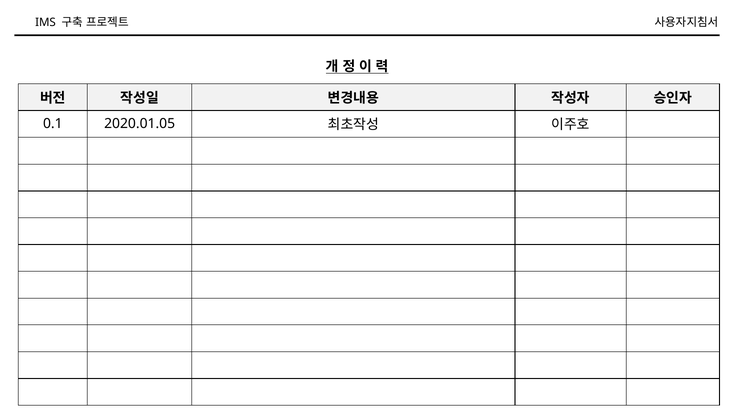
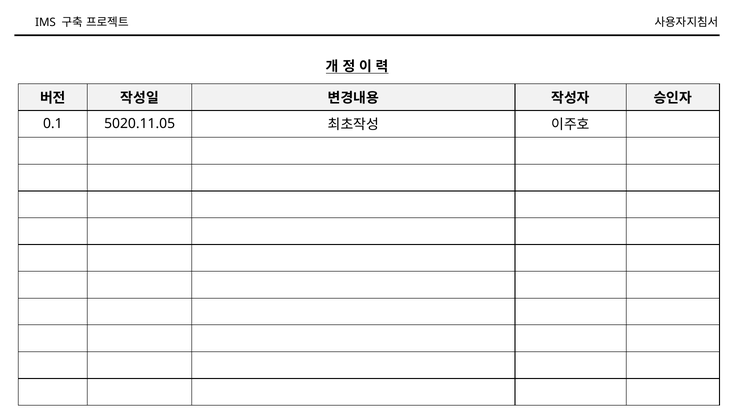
2020.01.05: 2020.01.05 -> 5020.11.05 (140, 124)
